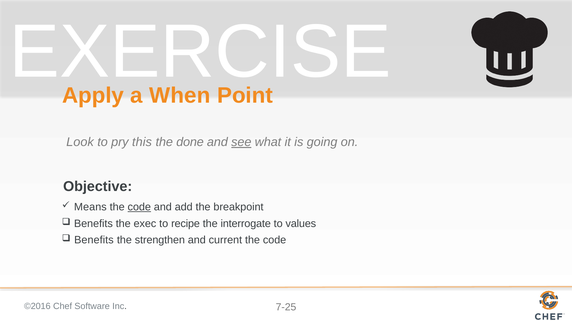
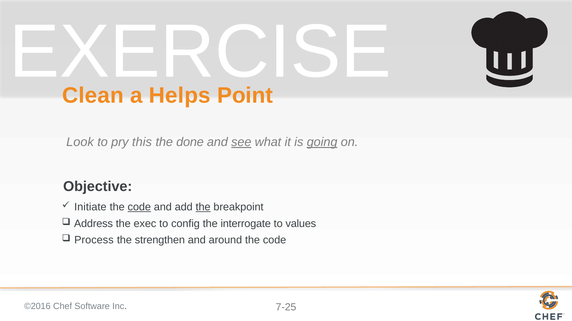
Apply: Apply -> Clean (93, 96)
When: When -> Helps (180, 96)
going underline: none -> present (322, 142)
Means: Means -> Initiate (90, 208)
the underline: none -> present (203, 208)
Benefits: Benefits -> Address (93, 224)
recipe: recipe -> config (185, 224)
Benefits: Benefits -> Process (94, 240)
current: current -> around (225, 240)
